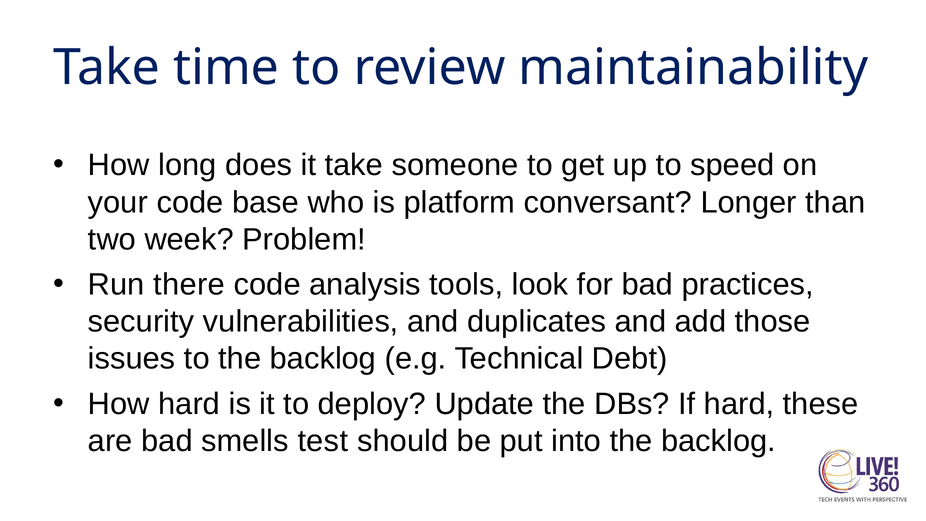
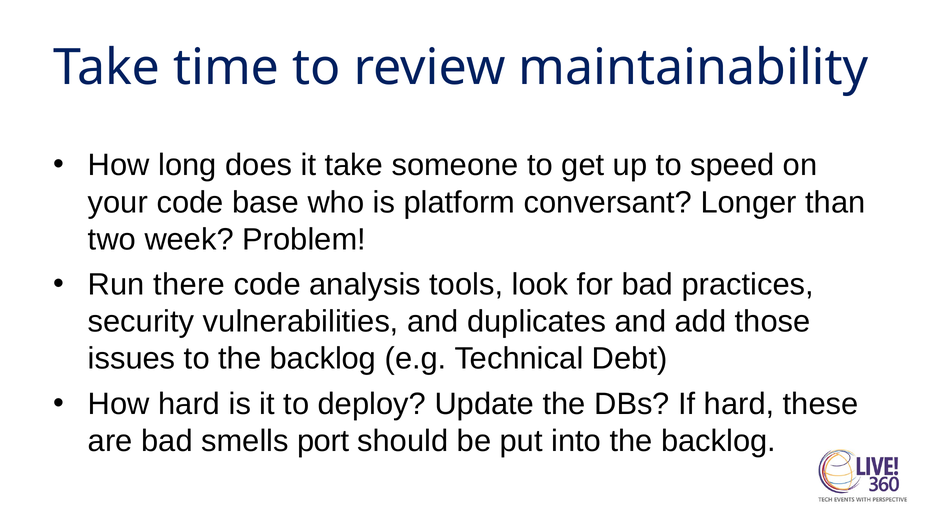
test: test -> port (323, 441)
